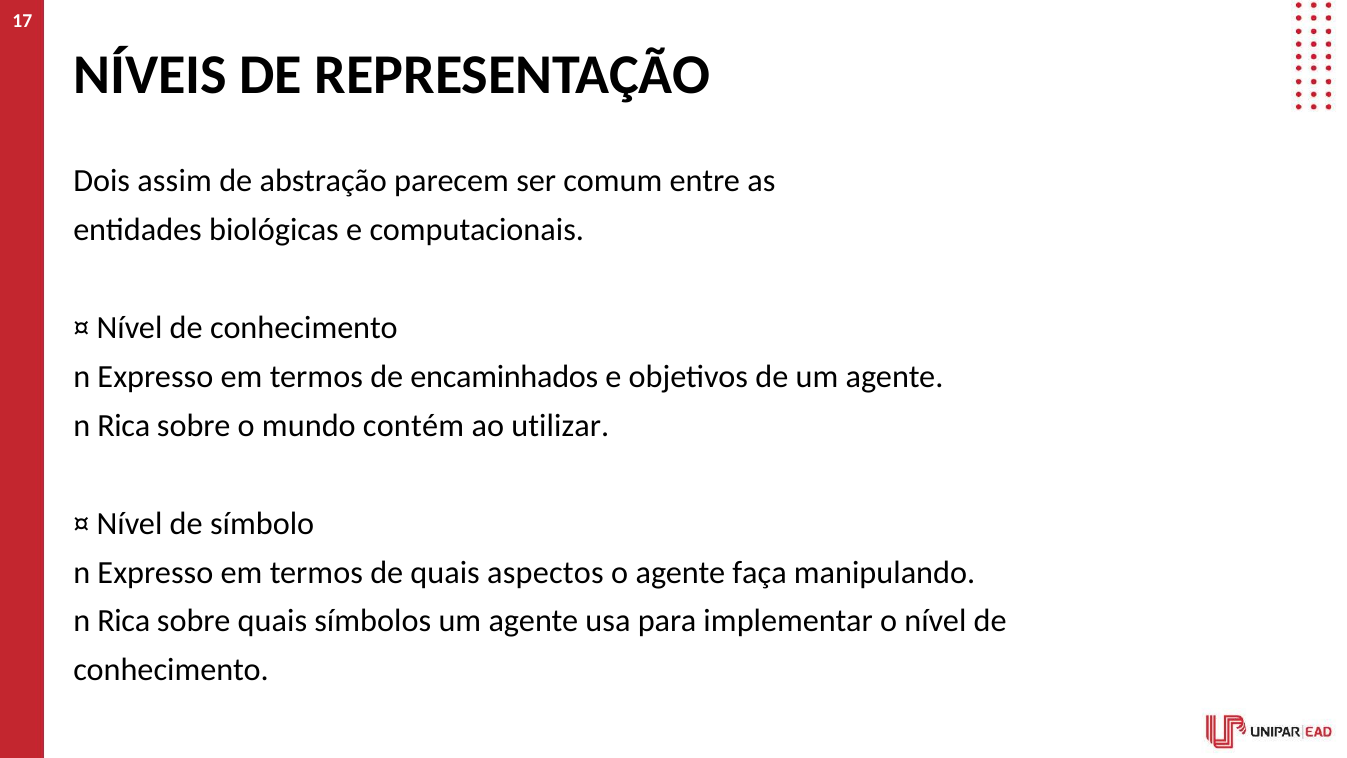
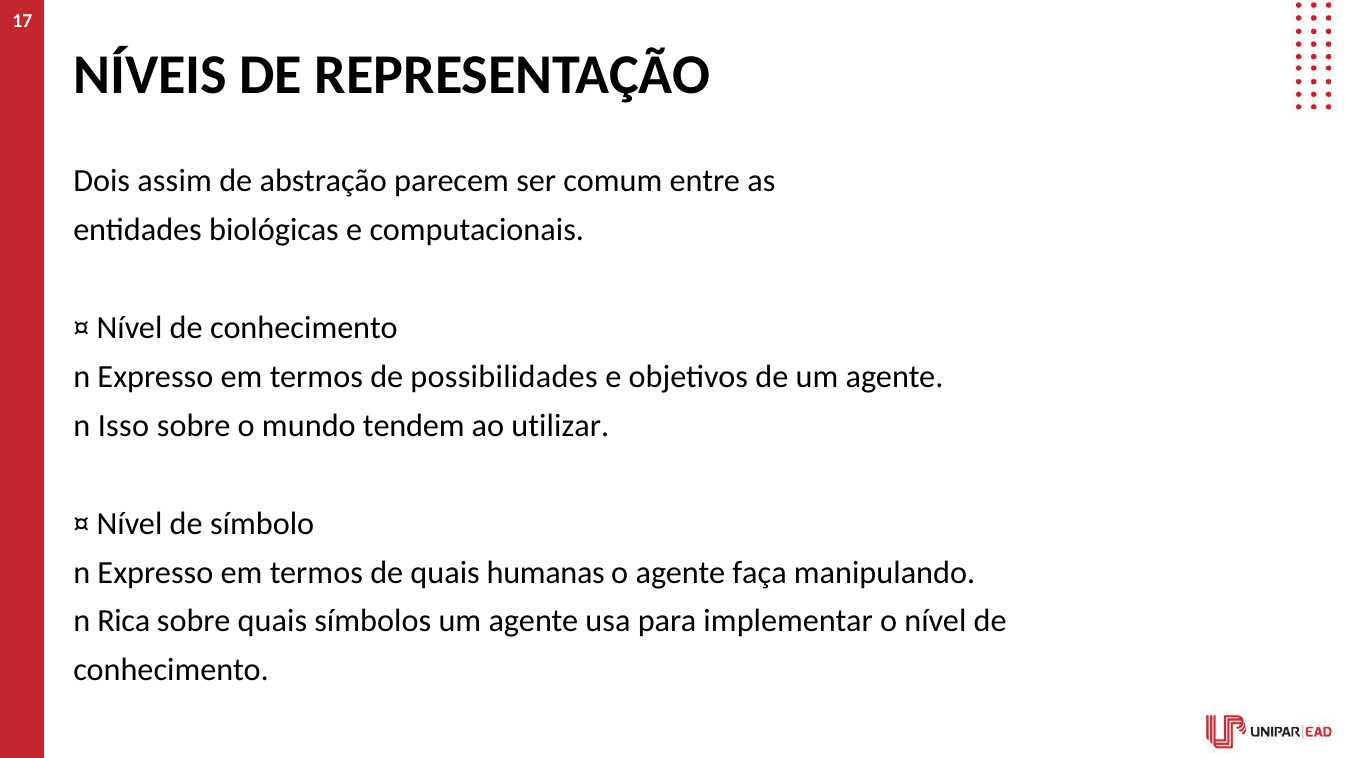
encaminhados: encaminhados -> possibilidades (504, 377)
Rica: Rica -> Isso (123, 426)
contém: contém -> tendem (414, 426)
aspectos: aspectos -> humanas (546, 572)
